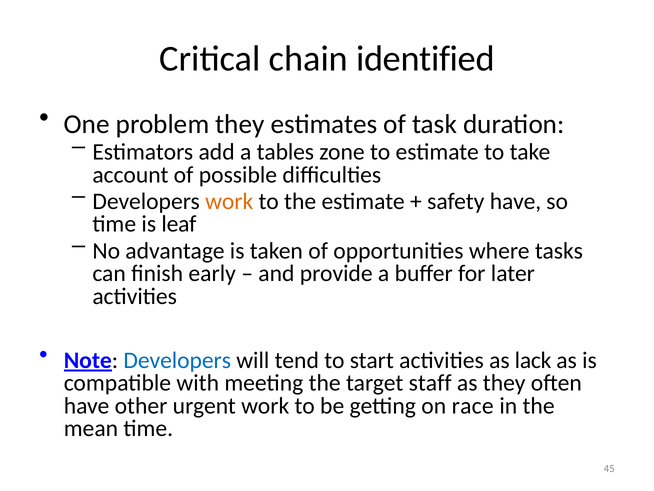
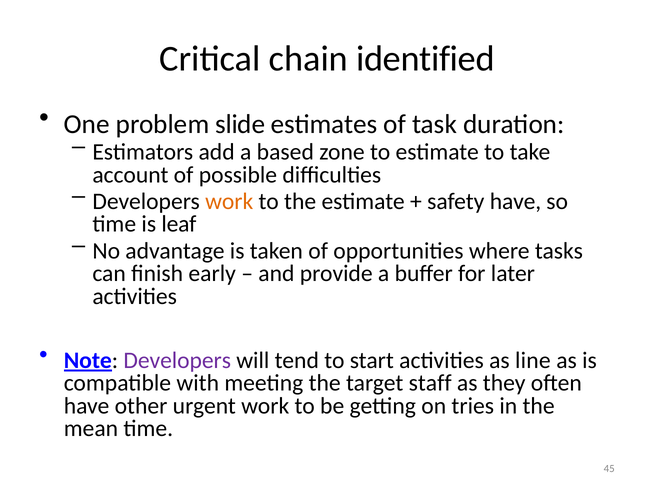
problem they: they -> slide (240, 124)
tables: tables -> based (285, 152)
Developers colour: blue -> purple (177, 360)
lack: lack -> line (533, 360)
race: race -> tries (473, 405)
